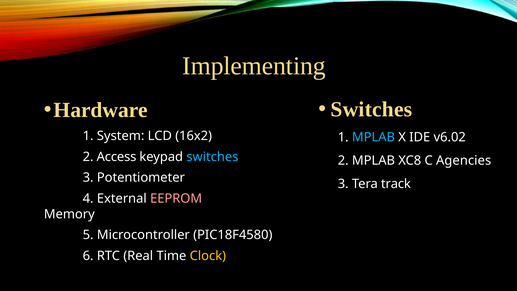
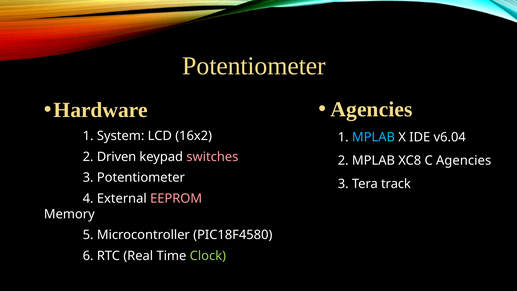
Implementing: Implementing -> Potentiometer (254, 66)
Switches: Switches -> Agencies (371, 109)
v6.02: v6.02 -> v6.04 (450, 137)
Access: Access -> Driven (117, 157)
switches colour: light blue -> pink (212, 157)
Clock colour: yellow -> light green (208, 256)
